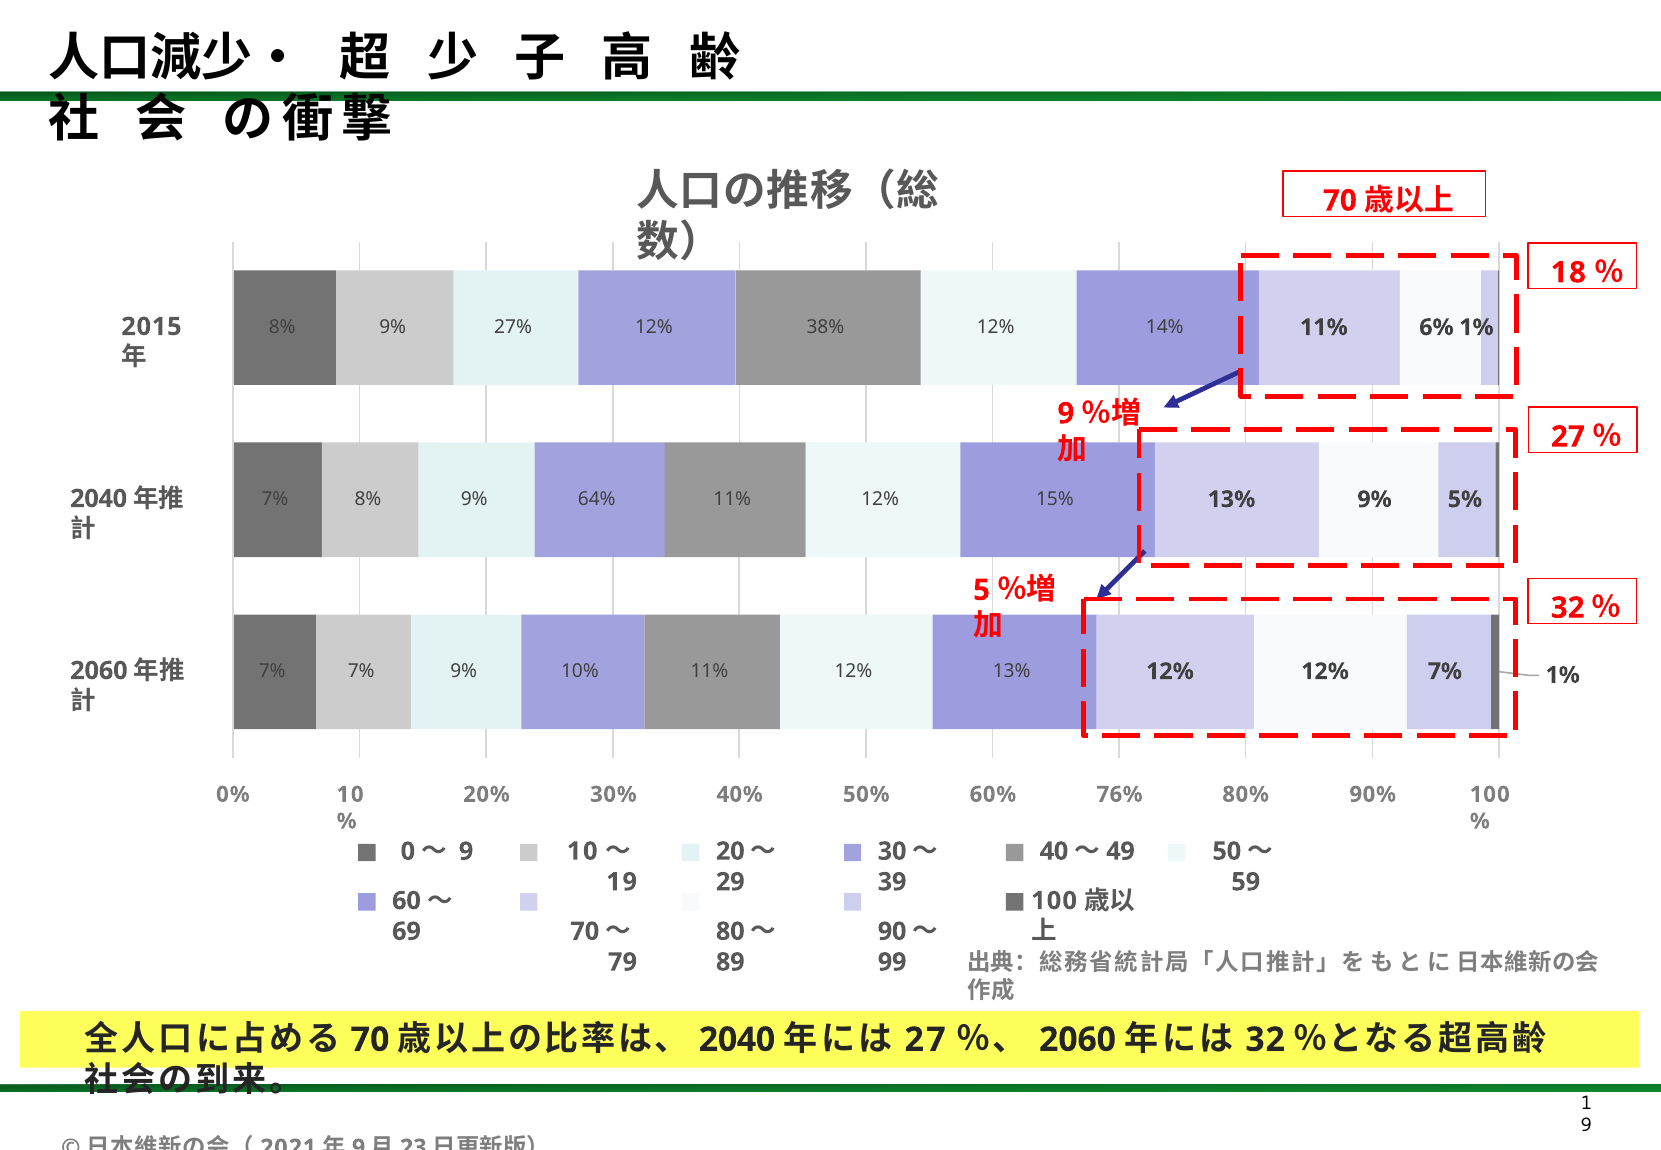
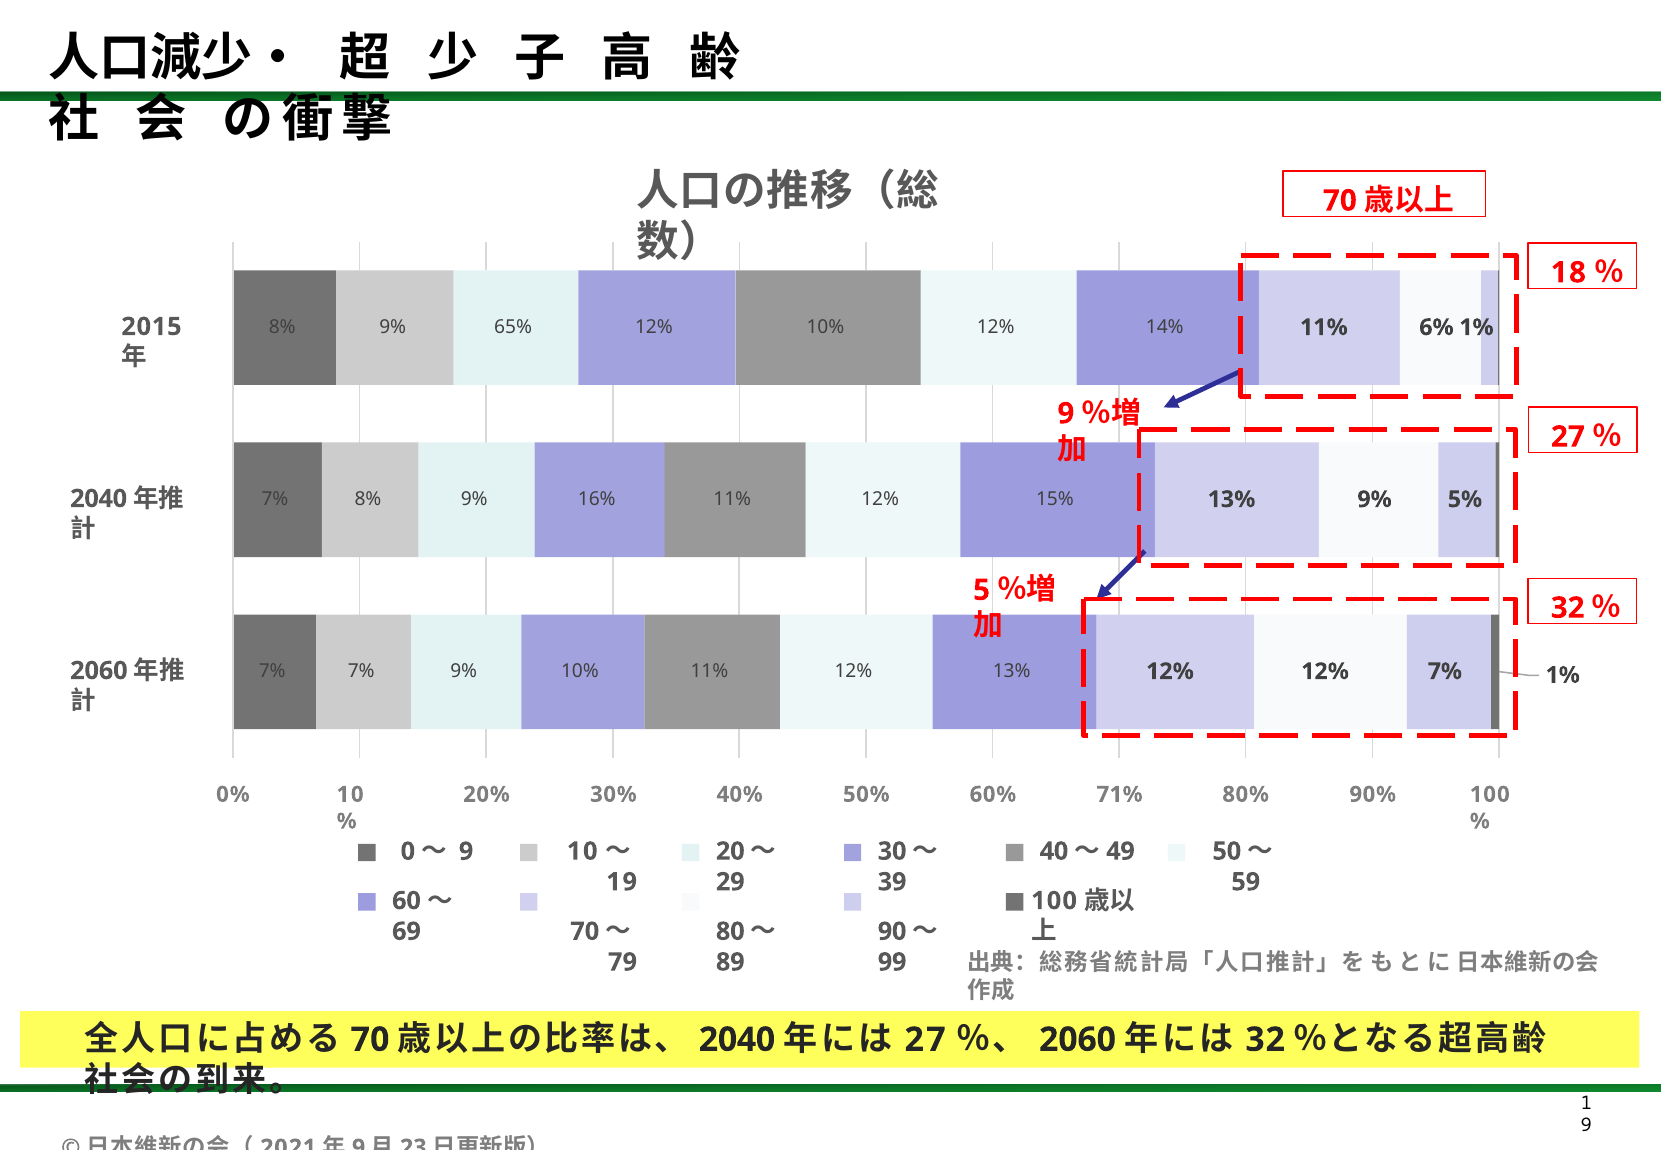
27%: 27% -> 65% (513, 327)
38%: 38% -> 10% (825, 327)
64%: 64% -> 16% (597, 500)
76%: 76% -> 71% (1120, 794)
